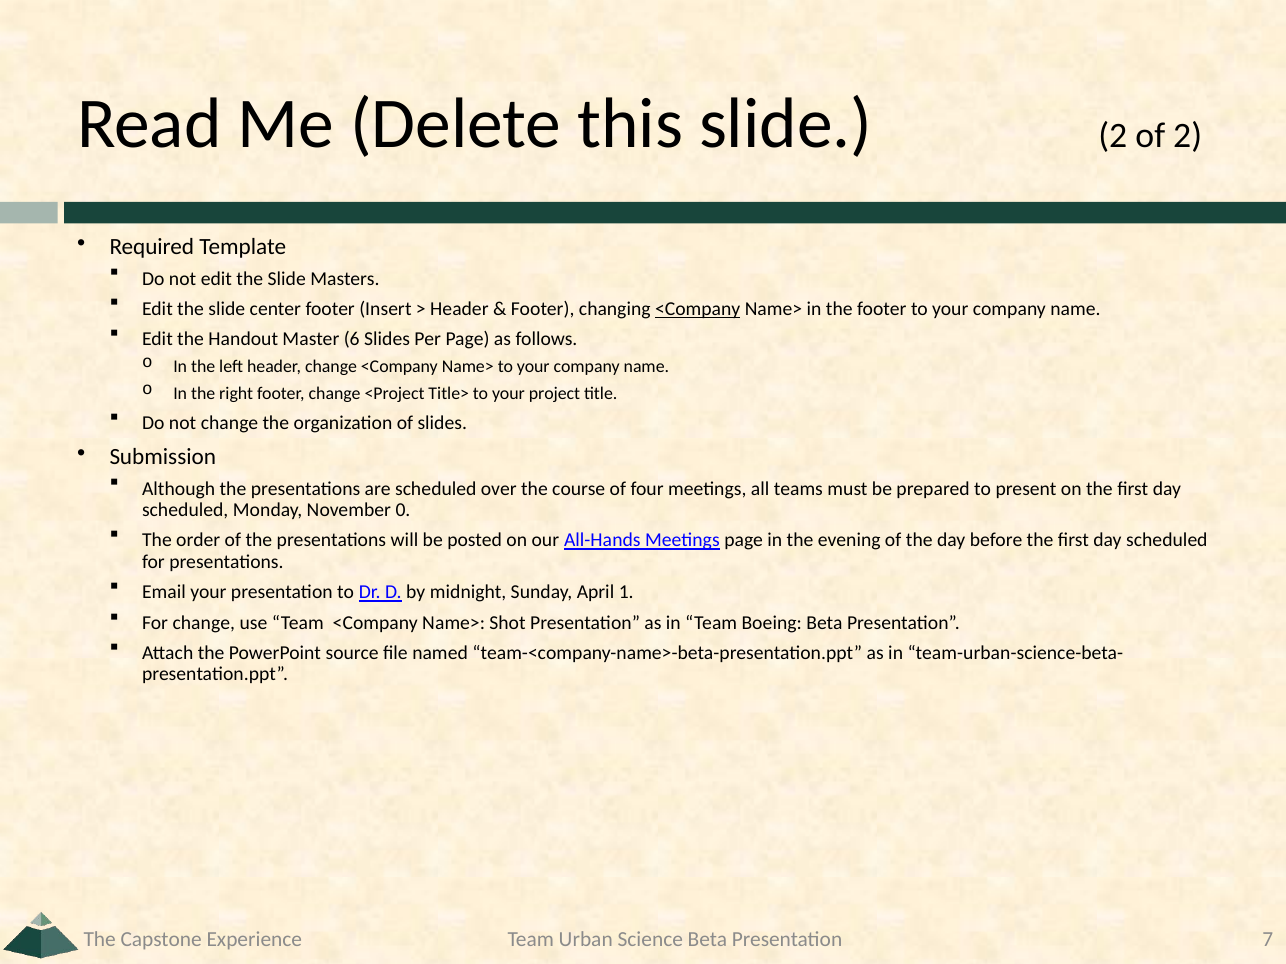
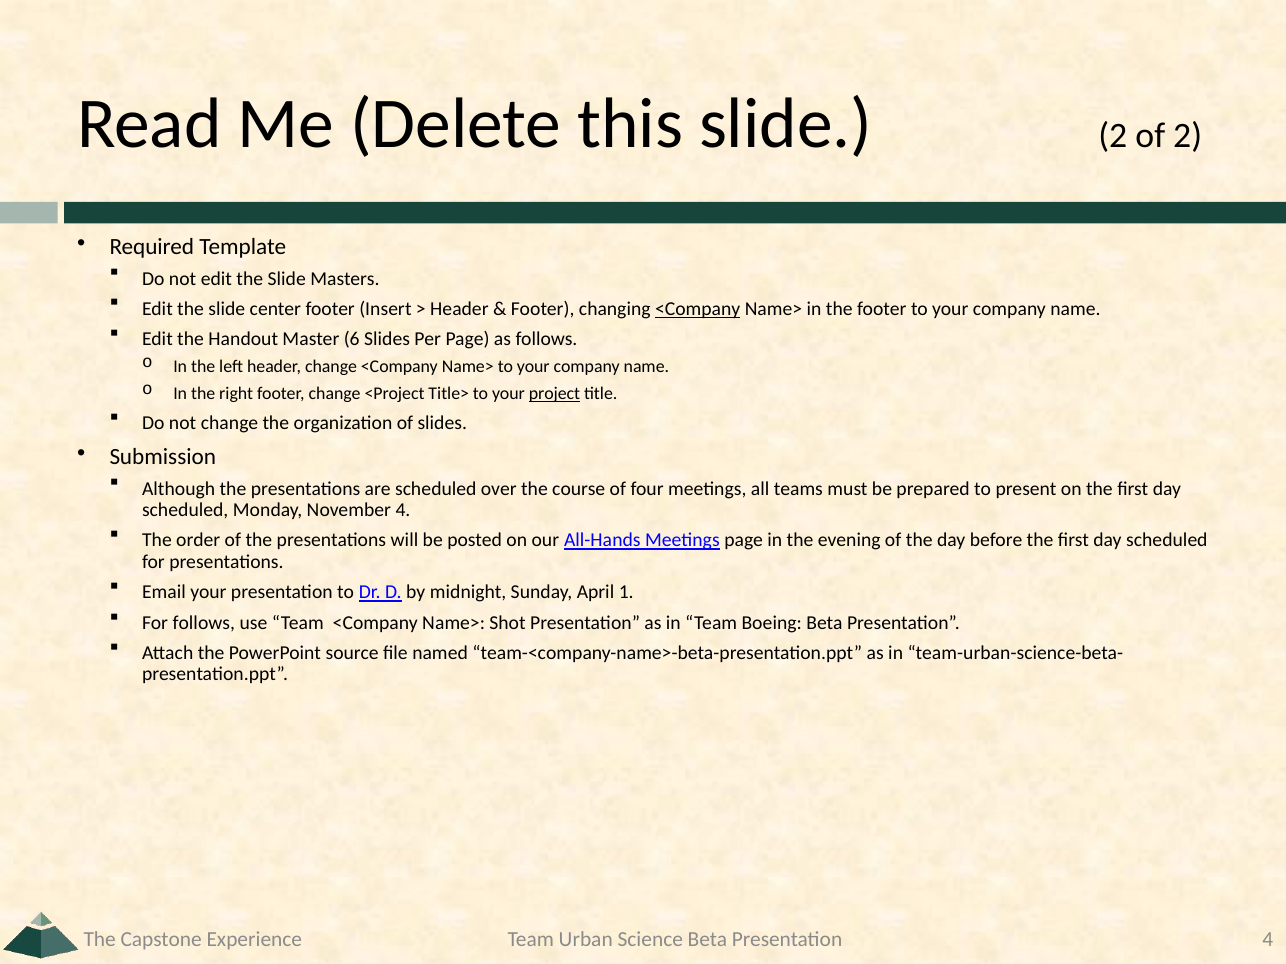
project underline: none -> present (554, 394)
November 0: 0 -> 4 (403, 510)
For change: change -> follows (204, 623)
Presentation 7: 7 -> 4 (1268, 940)
